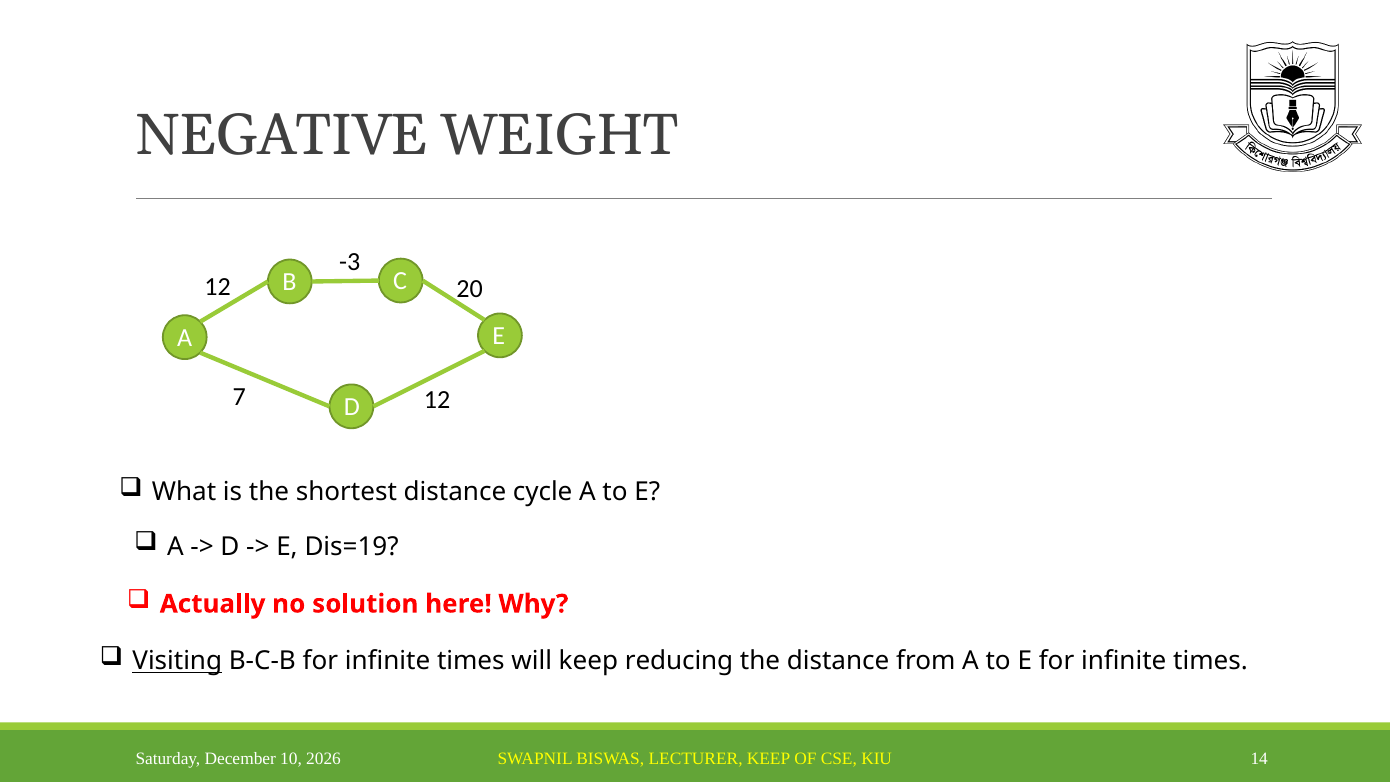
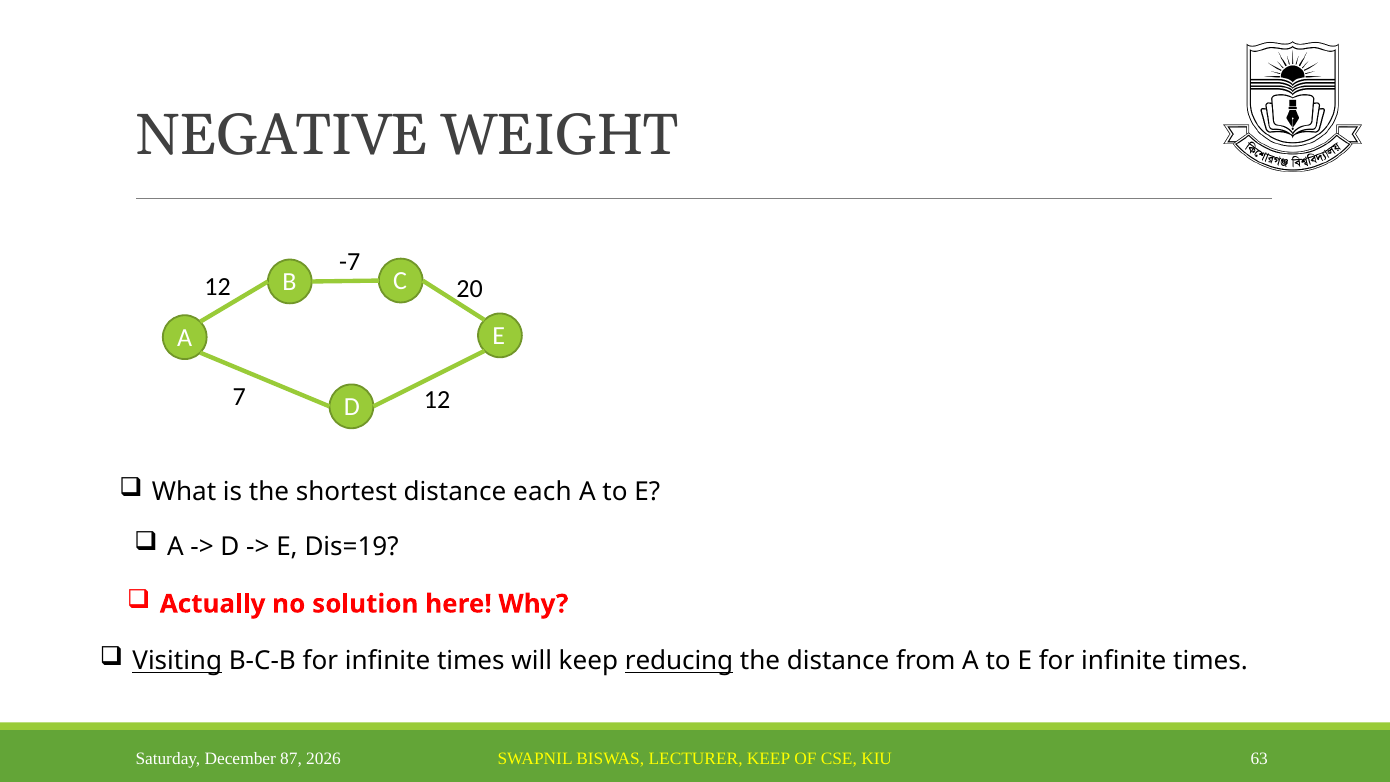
-3: -3 -> -7 (350, 262)
cycle: cycle -> each (542, 492)
reducing underline: none -> present (679, 661)
10: 10 -> 87 (291, 758)
14: 14 -> 63 (1259, 758)
